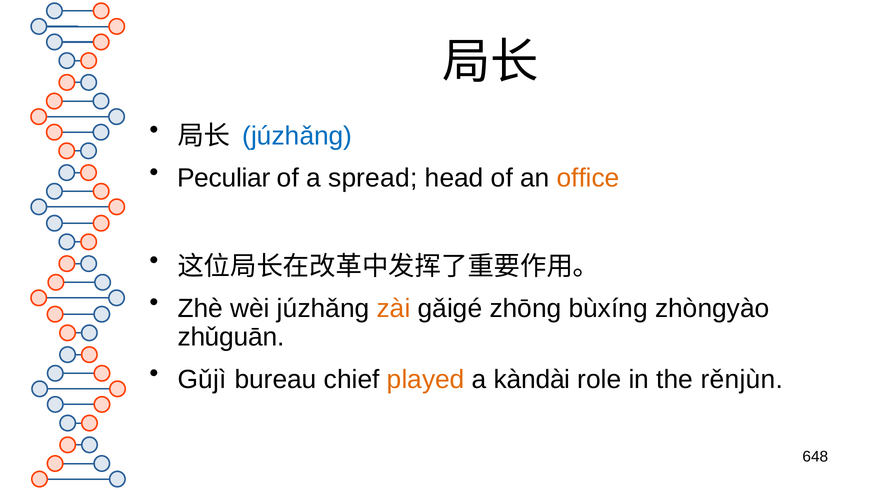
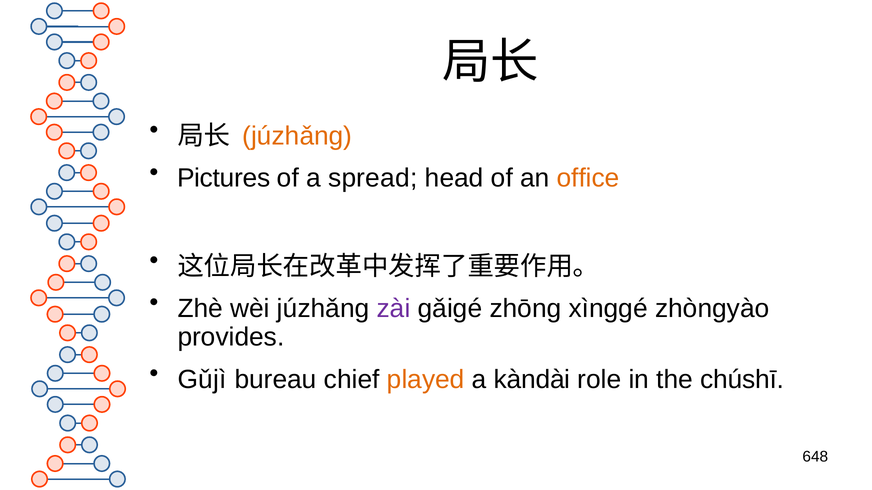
júzhǎng colour: blue -> orange (297, 136)
Peculiar: Peculiar -> Pictures (224, 178)
zài colour: orange -> purple (394, 309)
bùxíng: bùxíng -> xìnggé (608, 309)
zhǔguān: zhǔguān -> provides (231, 338)
rěnjùn: rěnjùn -> chúshī (742, 380)
